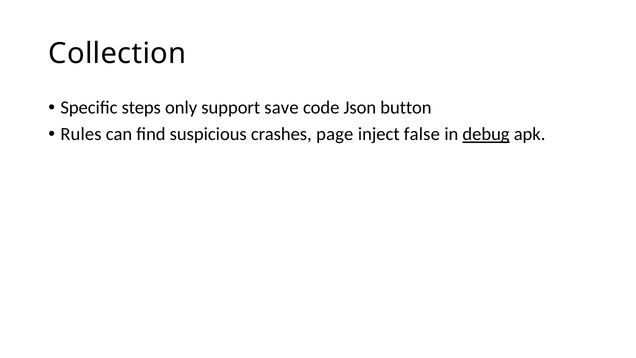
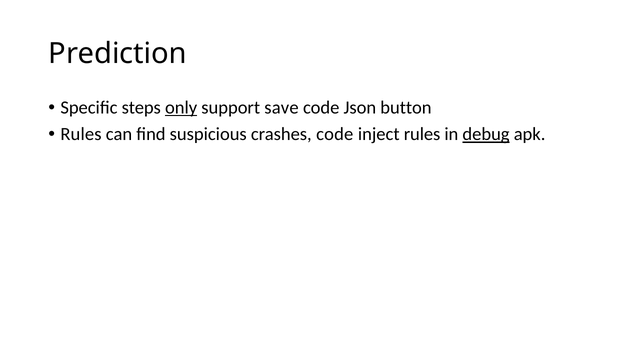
Collection: Collection -> Prediction (118, 53)
only underline: none -> present (181, 108)
crashes page: page -> code (335, 134)
inject false: false -> rules (422, 134)
